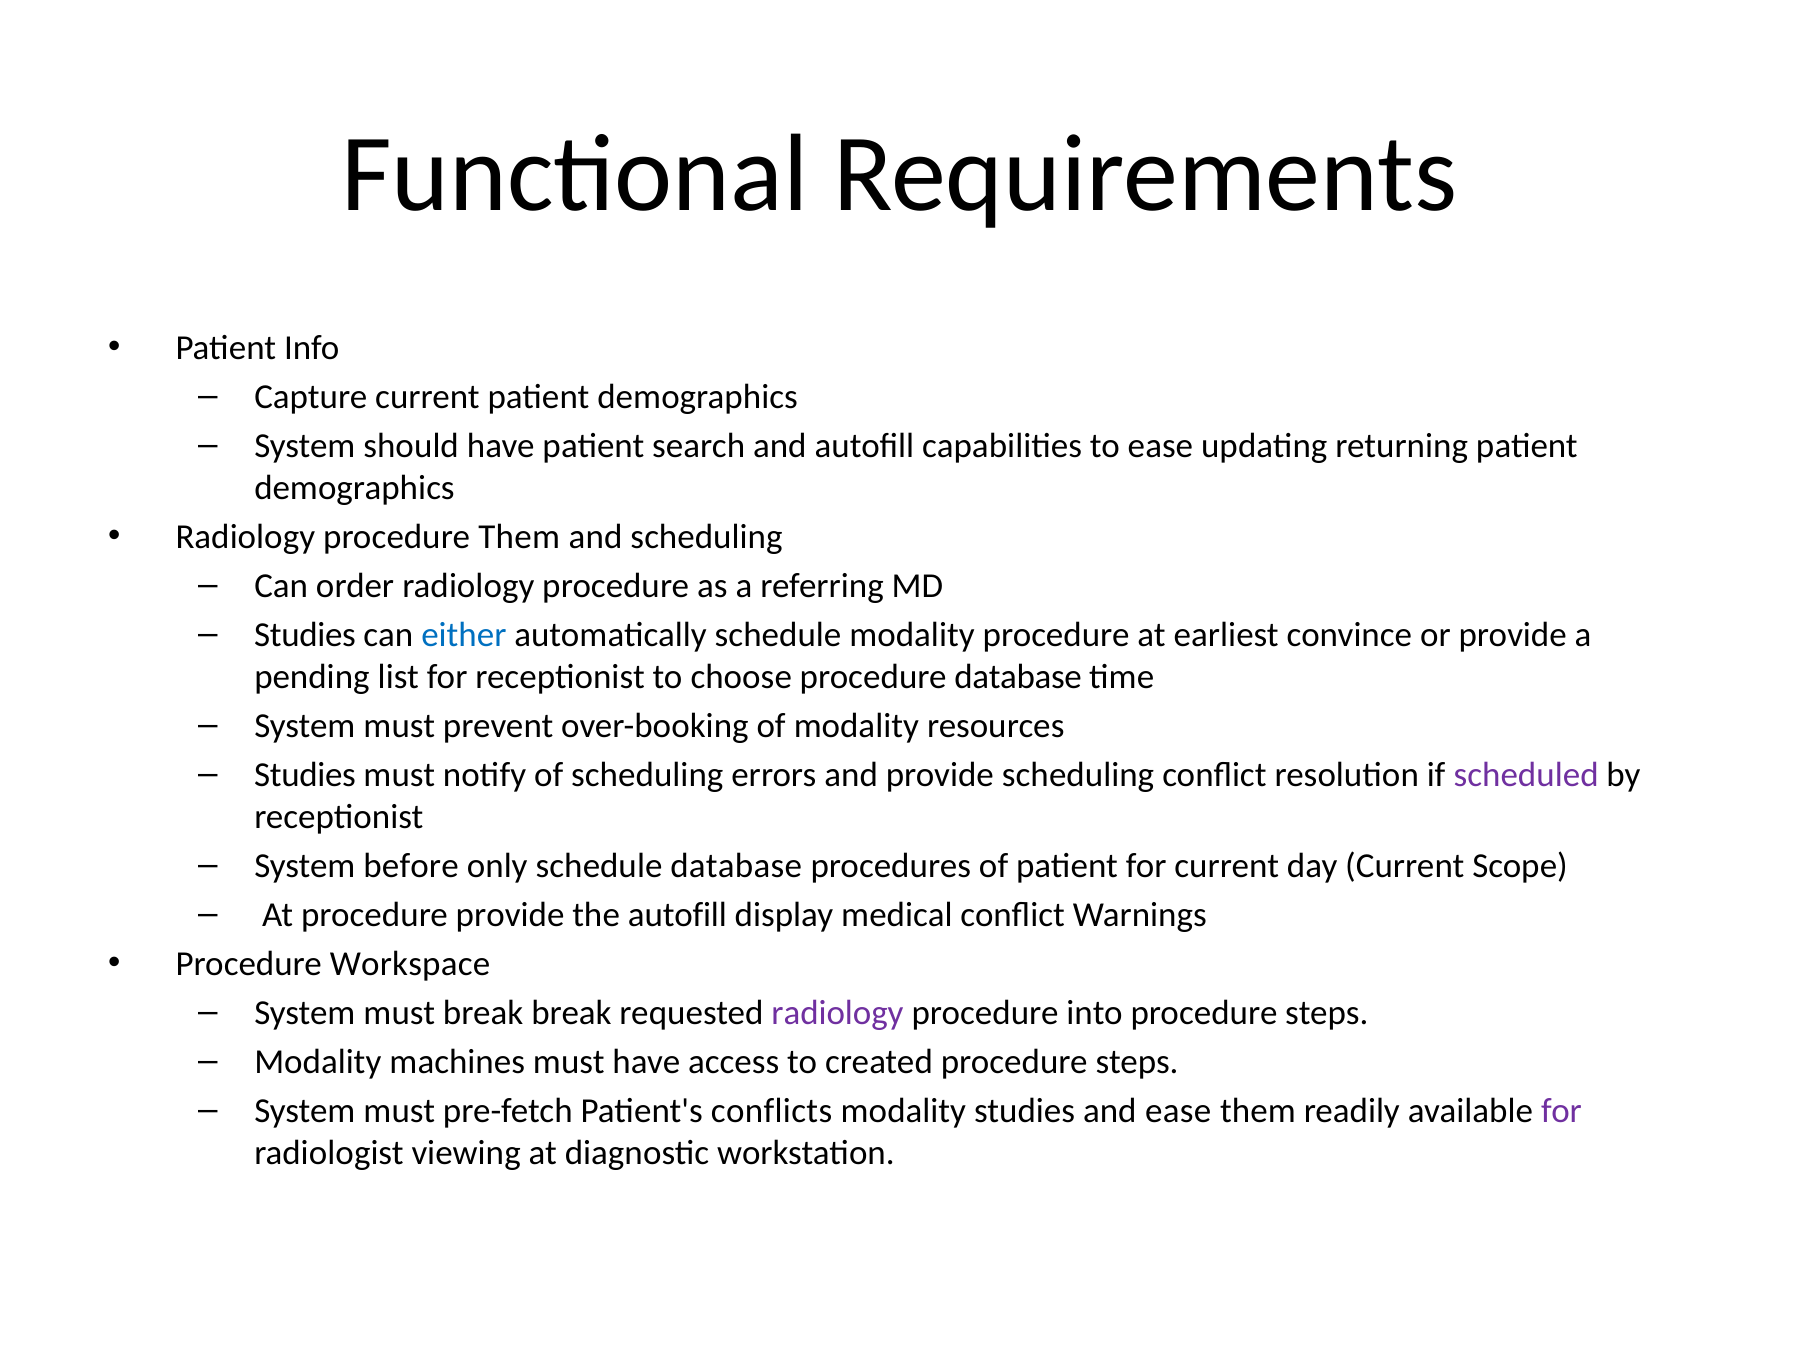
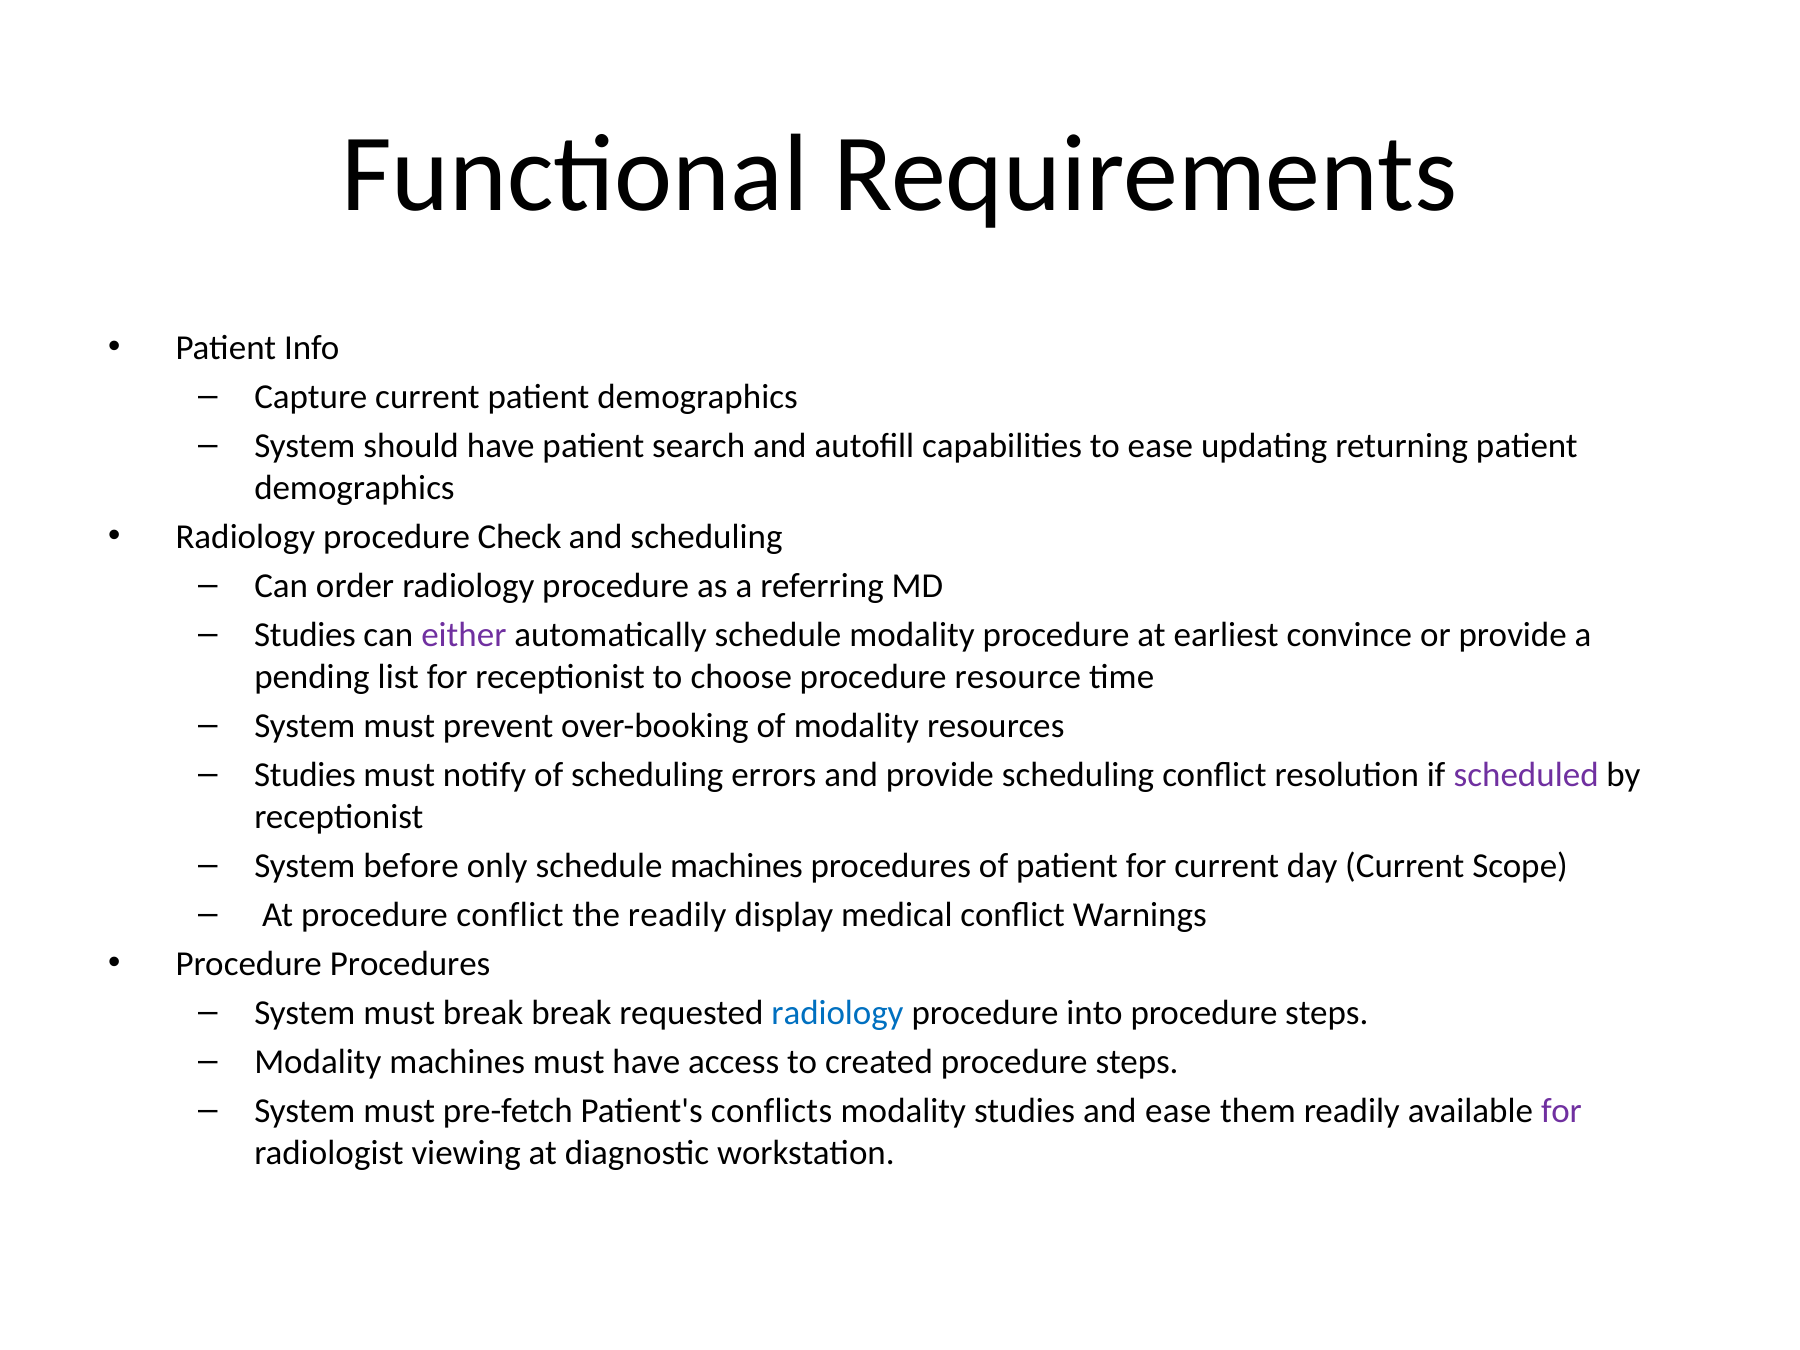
procedure Them: Them -> Check (520, 537)
either colour: blue -> purple (464, 635)
procedure database: database -> resource (1018, 677)
schedule database: database -> machines (736, 866)
procedure provide: provide -> conflict (510, 915)
the autofill: autofill -> readily (677, 915)
Procedure Workspace: Workspace -> Procedures (410, 964)
radiology colour: purple -> blue (837, 1013)
